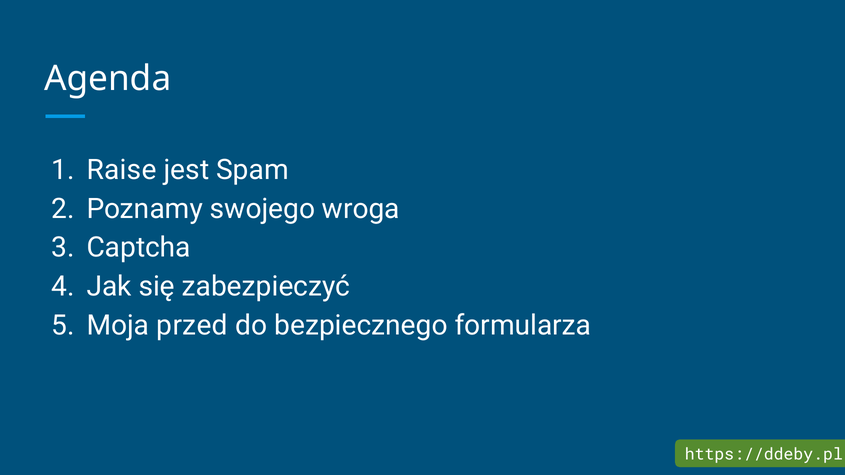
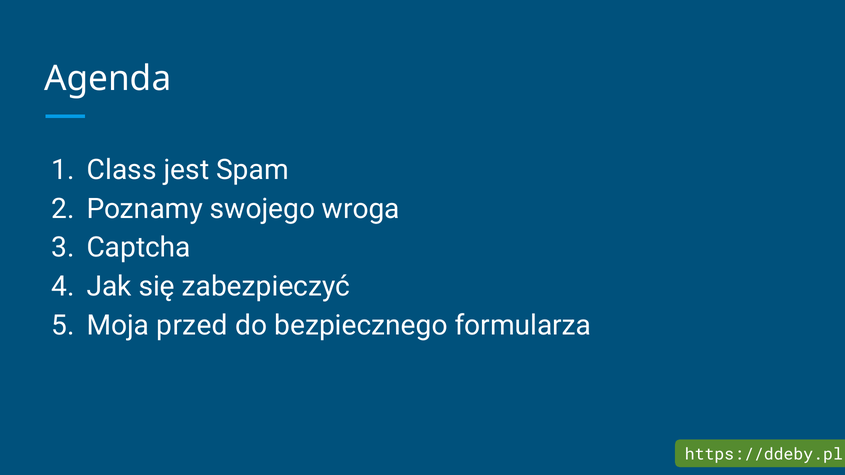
Raise: Raise -> Class (122, 170)
